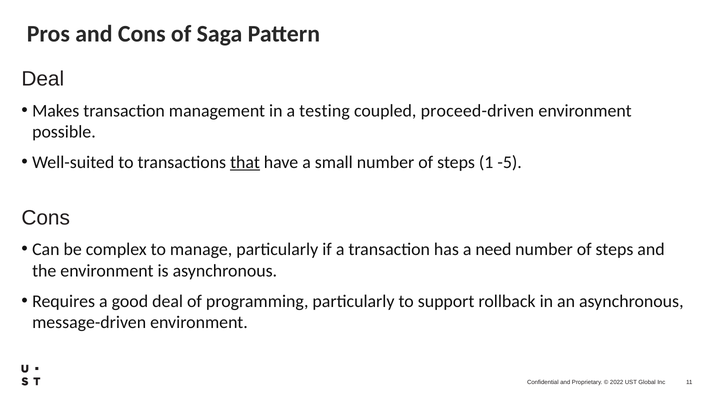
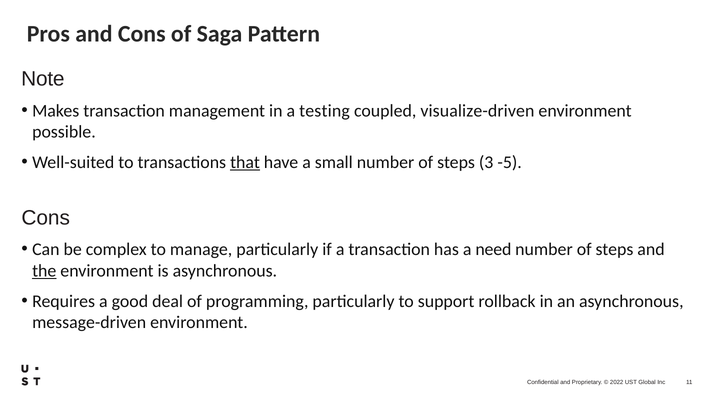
Deal: Deal -> Note (43, 79)
proceed-driven: proceed-driven -> visualize-driven (477, 111)
1: 1 -> 3 (486, 163)
the underline: none -> present (44, 271)
